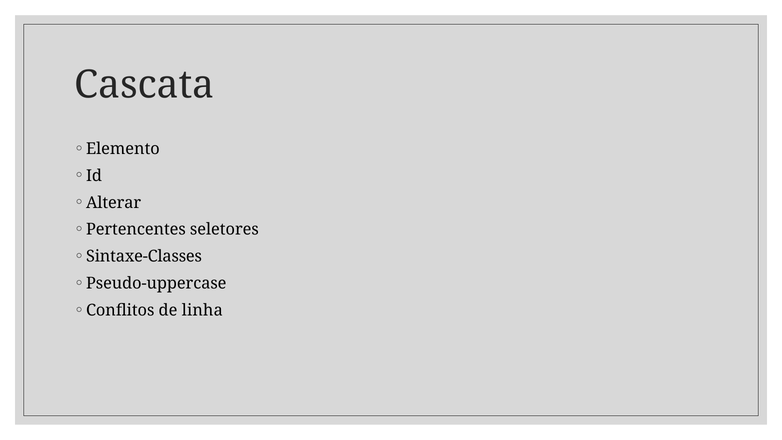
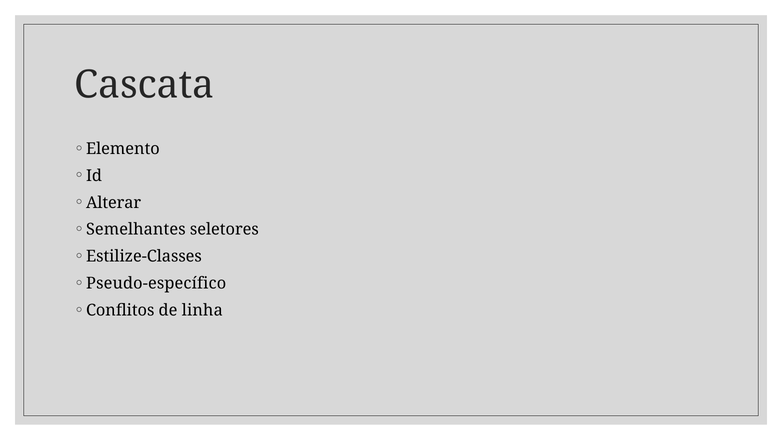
Pertencentes: Pertencentes -> Semelhantes (136, 230)
Sintaxe-Classes: Sintaxe-Classes -> Estilize-Classes (144, 256)
Pseudo-uppercase: Pseudo-uppercase -> Pseudo-específico (156, 283)
